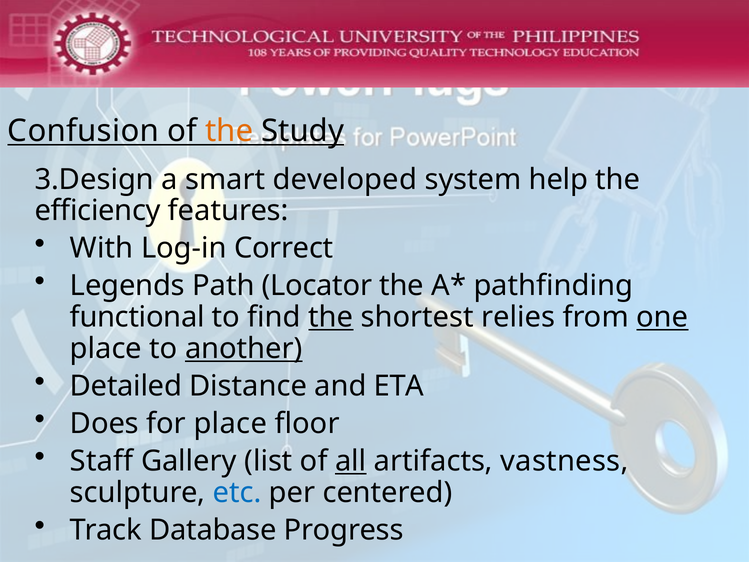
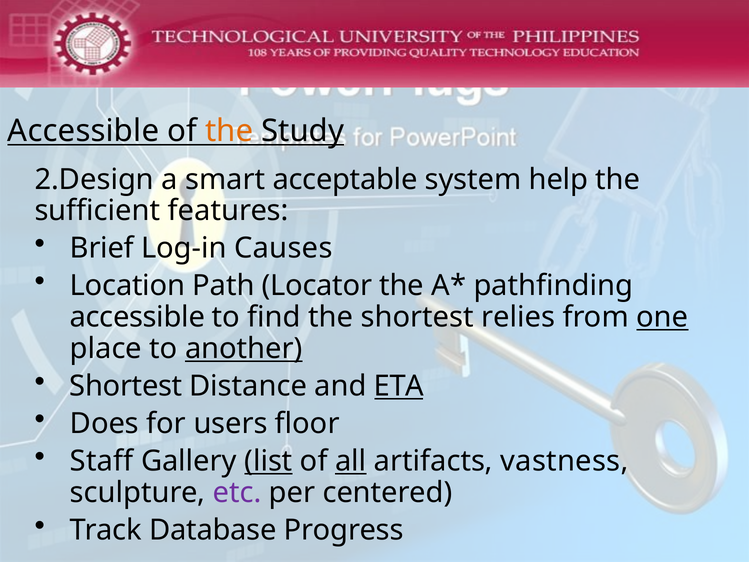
Confusion: Confusion -> Accessible (83, 131)
3.Design: 3.Design -> 2.Design (94, 179)
developed: developed -> acceptable (345, 179)
efficiency: efficiency -> sufficient (97, 211)
With: With -> Brief (102, 248)
Correct: Correct -> Causes (283, 248)
Legends: Legends -> Location (127, 286)
functional: functional -> accessible (137, 317)
the underline: present -> none (331, 317)
Detailed: Detailed -> Shortest (126, 386)
ETA underline: none -> present (399, 386)
for place: place -> users (231, 424)
list underline: none -> present (268, 461)
etc colour: blue -> purple (237, 492)
